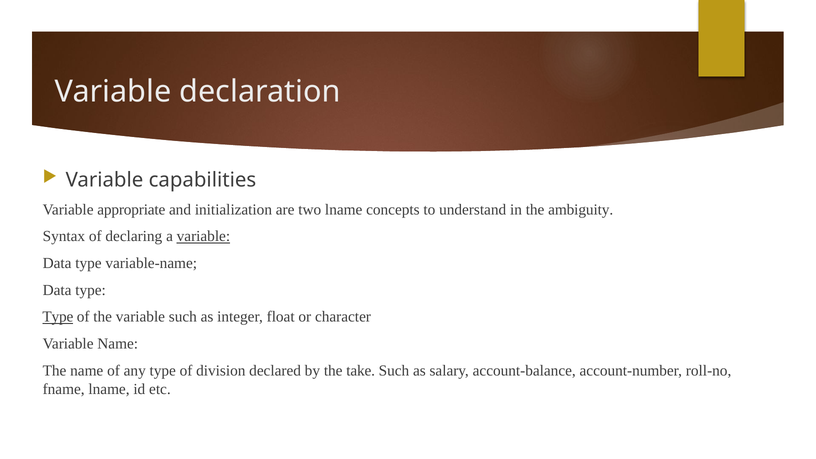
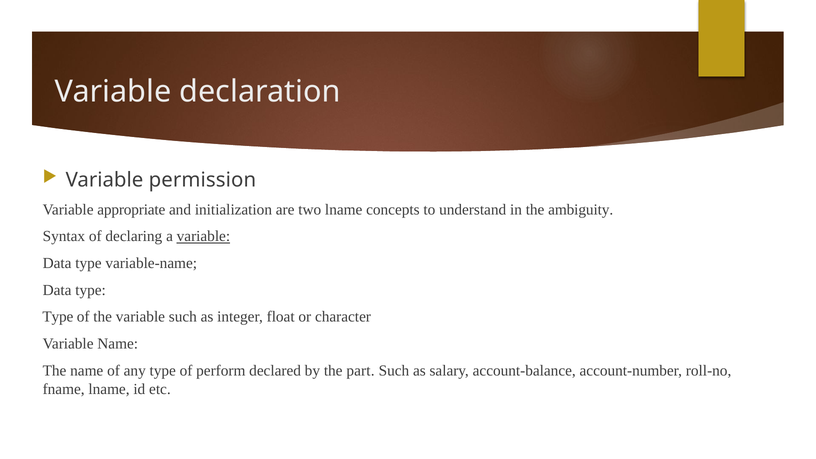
capabilities: capabilities -> permission (202, 180)
Type underline: present -> none (58, 317)
division: division -> perform (221, 371)
take: take -> part (360, 371)
